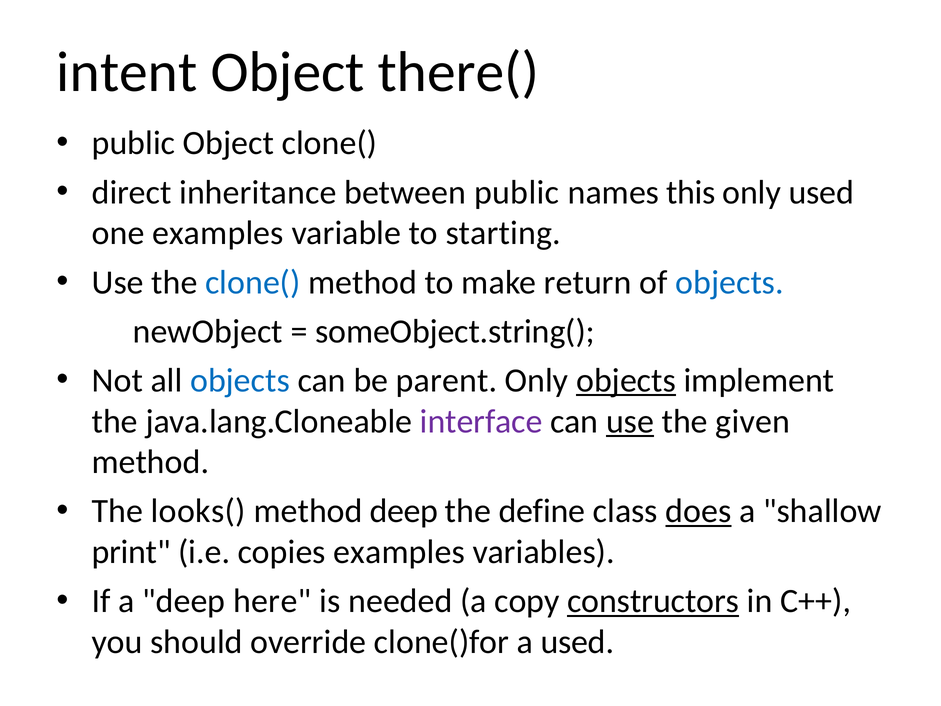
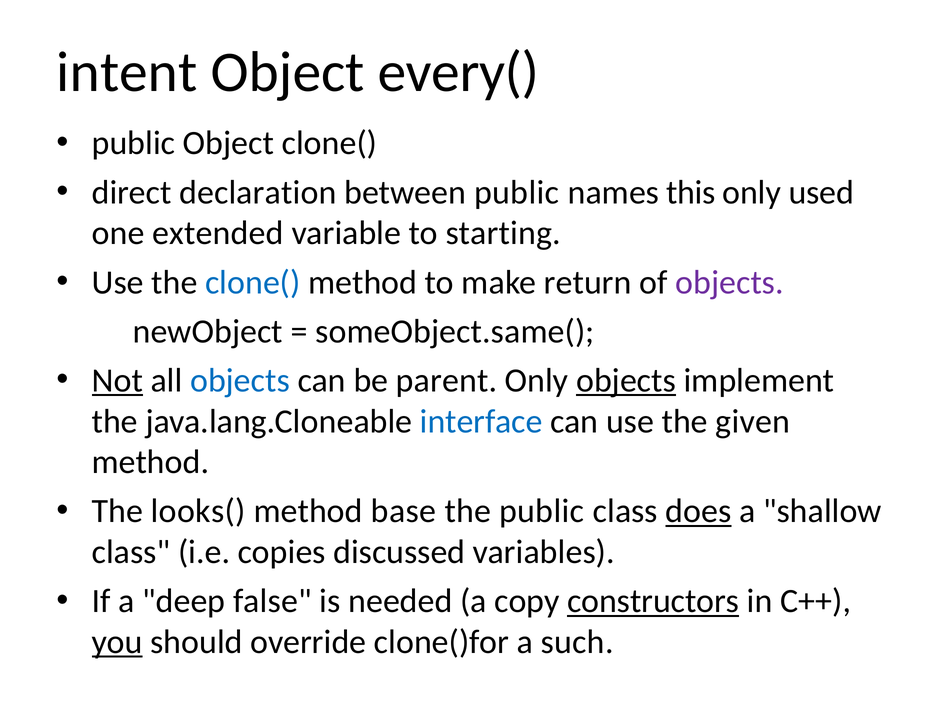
there(: there( -> every( (459, 72)
inheritance: inheritance -> declaration (258, 192)
one examples: examples -> extended (218, 233)
objects colour: blue -> purple (730, 282)
someObject.string(: someObject.string( -> someObject.same( (455, 331)
Not underline: none -> present (117, 380)
interface colour: purple -> blue (481, 421)
use underline: present -> none (630, 421)
method deep: deep -> base (404, 511)
the define: define -> public (542, 511)
print: print -> class (131, 552)
copies examples: examples -> discussed (399, 552)
here: here -> false (272, 601)
you underline: none -> present (117, 642)
a used: used -> such (577, 642)
